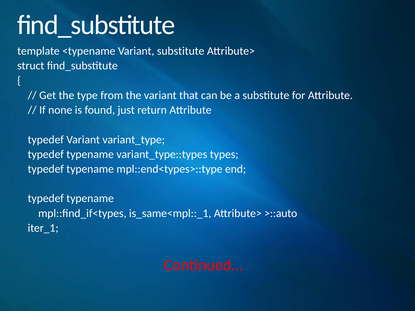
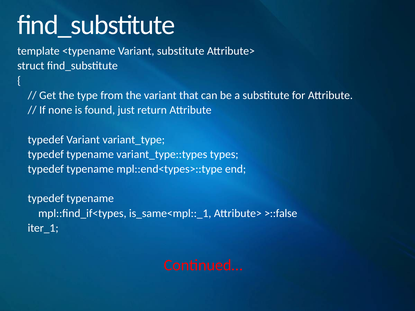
>::auto: >::auto -> >::false (281, 213)
